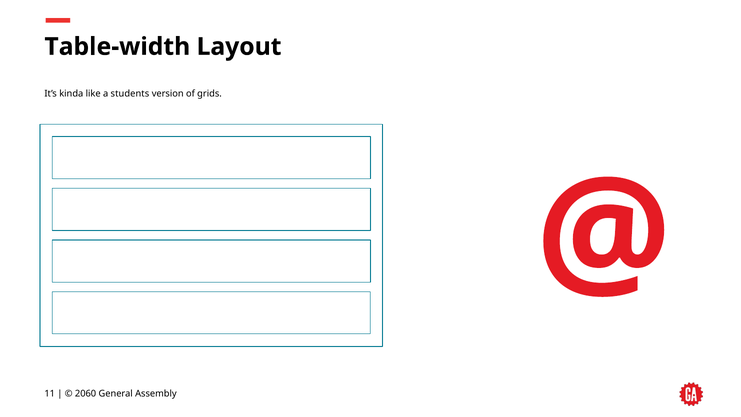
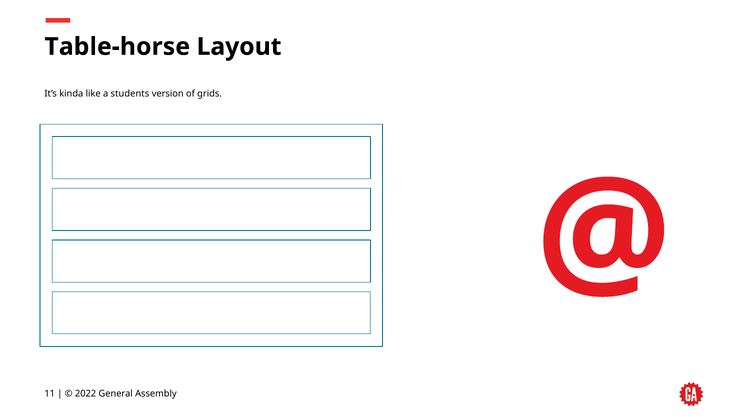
Table-width: Table-width -> Table-horse (117, 47)
2060: 2060 -> 2022 (86, 394)
